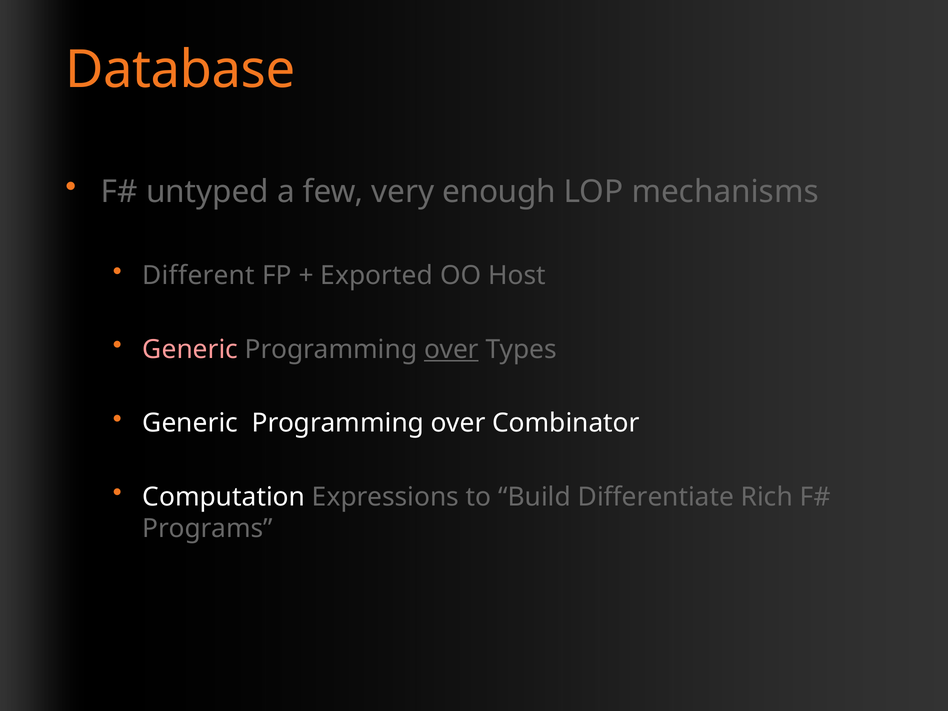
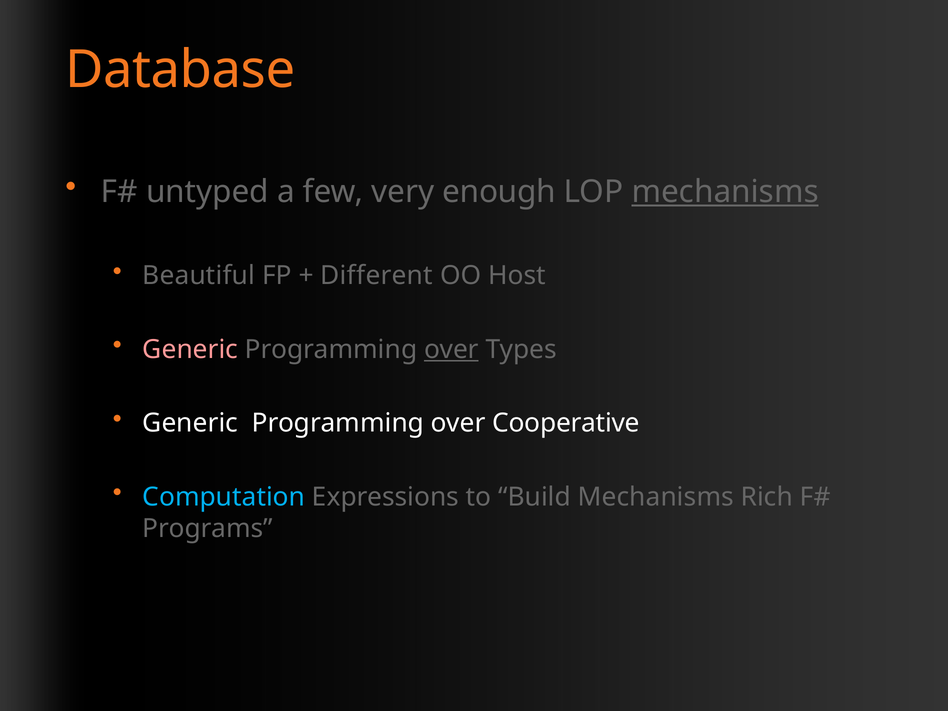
mechanisms underline: none -> present (725, 192)
Different: Different -> Beautiful (199, 276)
Exported: Exported -> Different (377, 276)
Combinator: Combinator -> Cooperative (566, 423)
Computation colour: white -> light blue (224, 497)
Build Differentiate: Differentiate -> Mechanisms (656, 497)
